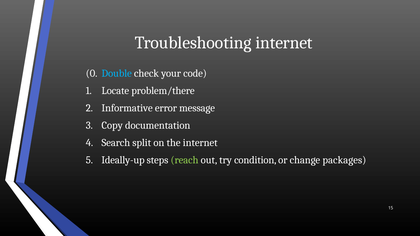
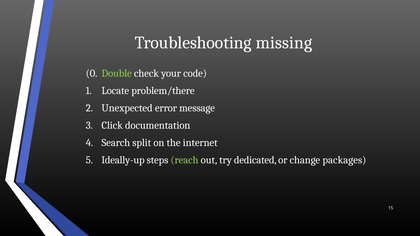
Troubleshooting internet: internet -> missing (284, 43)
Double colour: light blue -> light green (117, 73)
Informative: Informative -> Unexpected (127, 108)
Copy: Copy -> Click (112, 125)
condition: condition -> dedicated (255, 160)
